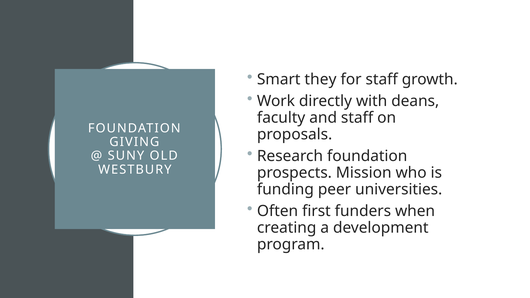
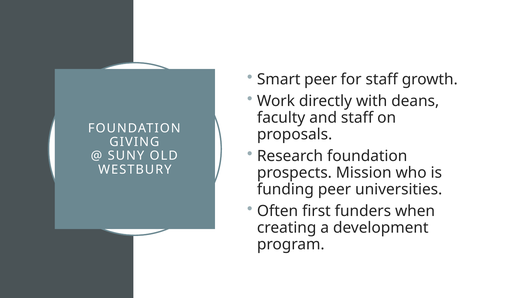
Smart they: they -> peer (321, 79)
